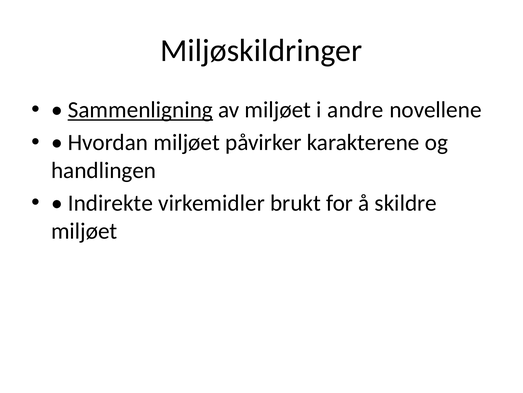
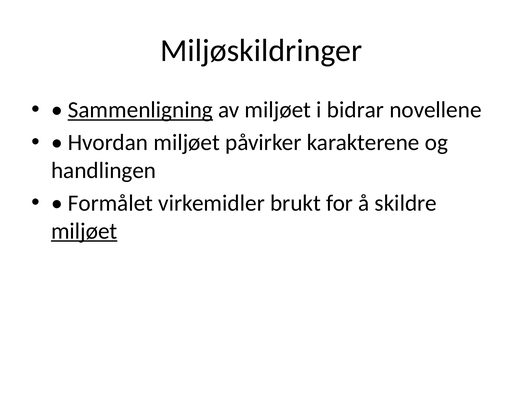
andre: andre -> bidrar (355, 110)
Indirekte: Indirekte -> Formålet (110, 203)
miljøet underline: none -> present (84, 231)
